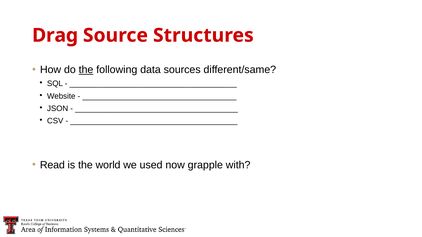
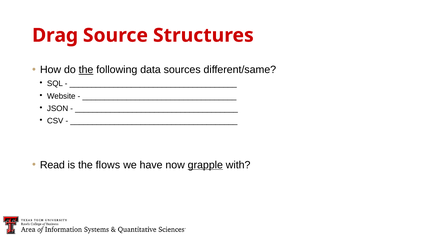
world: world -> flows (108, 165)
used: used -> have (151, 165)
grapple underline: none -> present (205, 165)
